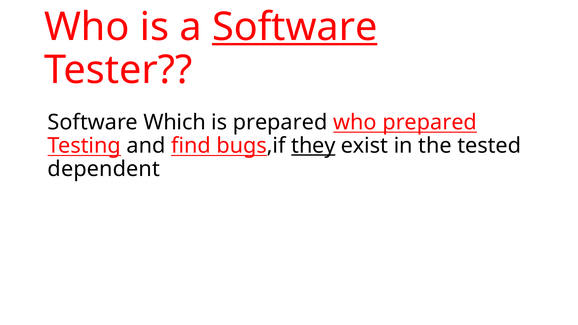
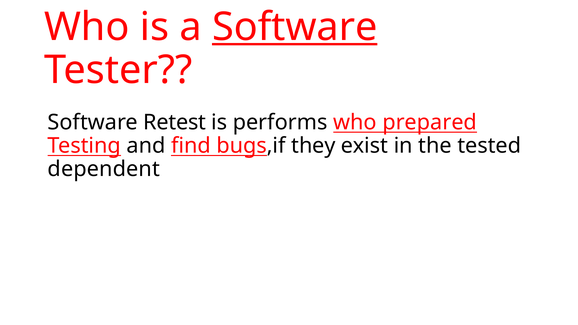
Which: Which -> Retest (175, 122)
is prepared: prepared -> performs (280, 122)
they underline: present -> none (313, 146)
